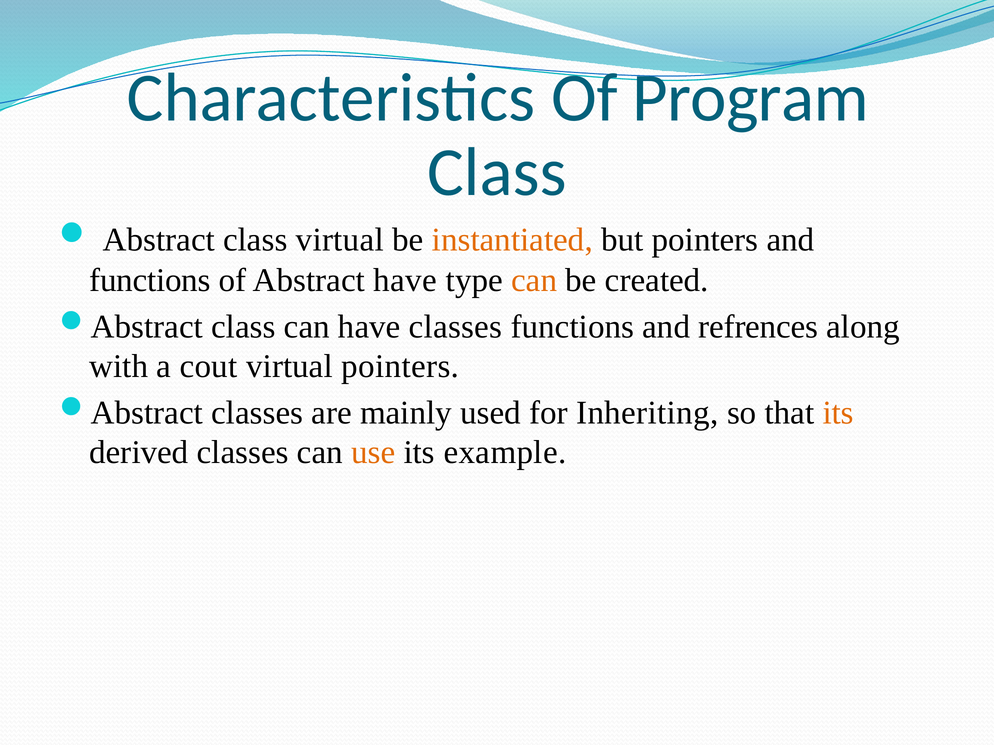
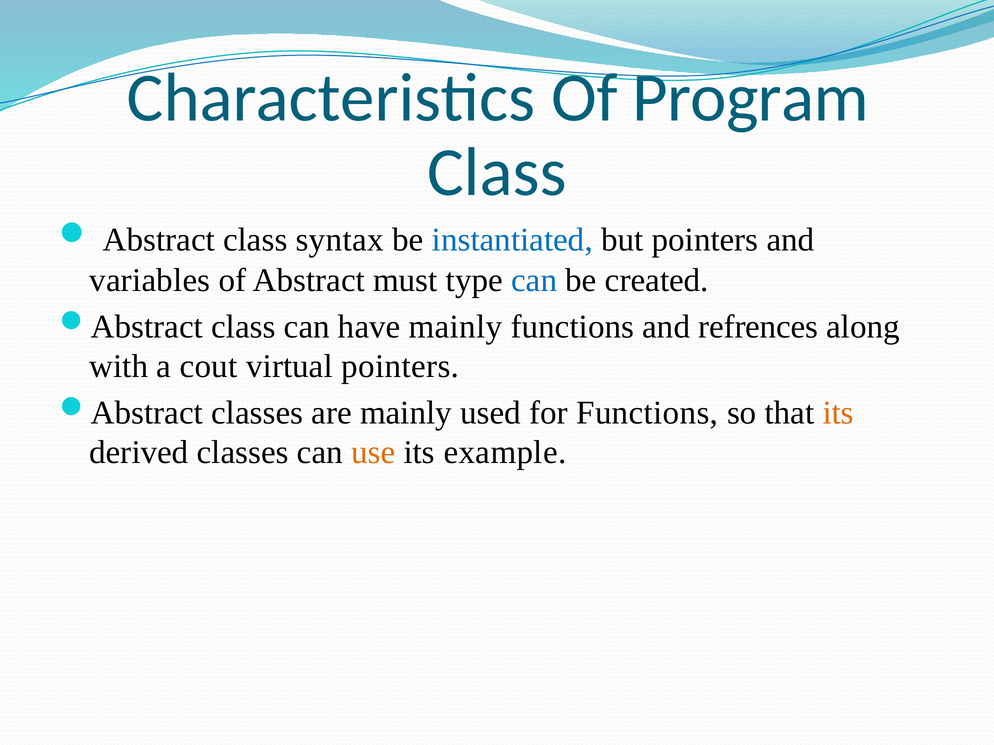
class virtual: virtual -> syntax (340, 240)
instantiated colour: orange -> blue (512, 240)
functions: functions -> variables (150, 281)
Abstract have: have -> must (405, 281)
can colour: orange -> blue (534, 281)
have classes: classes -> mainly (455, 327)
for Inheriting: Inheriting -> Functions (647, 413)
